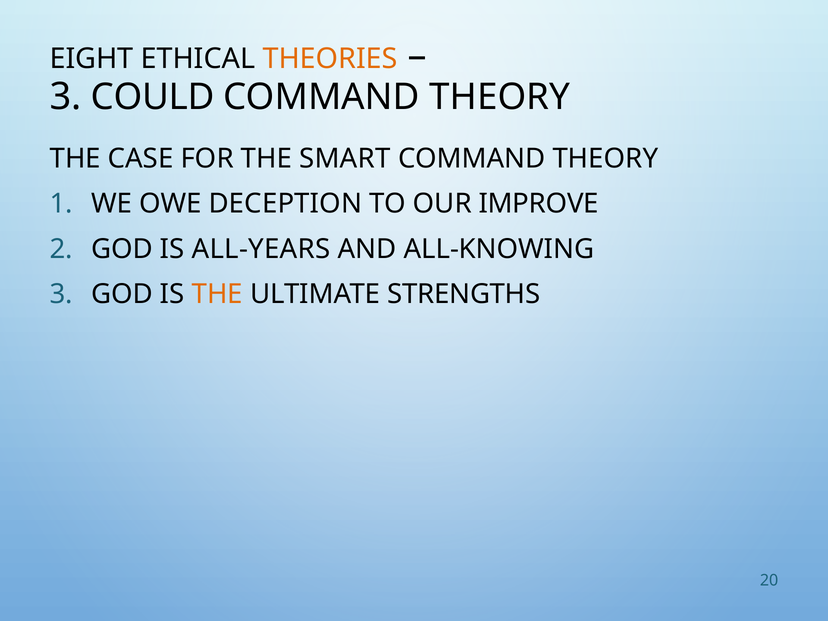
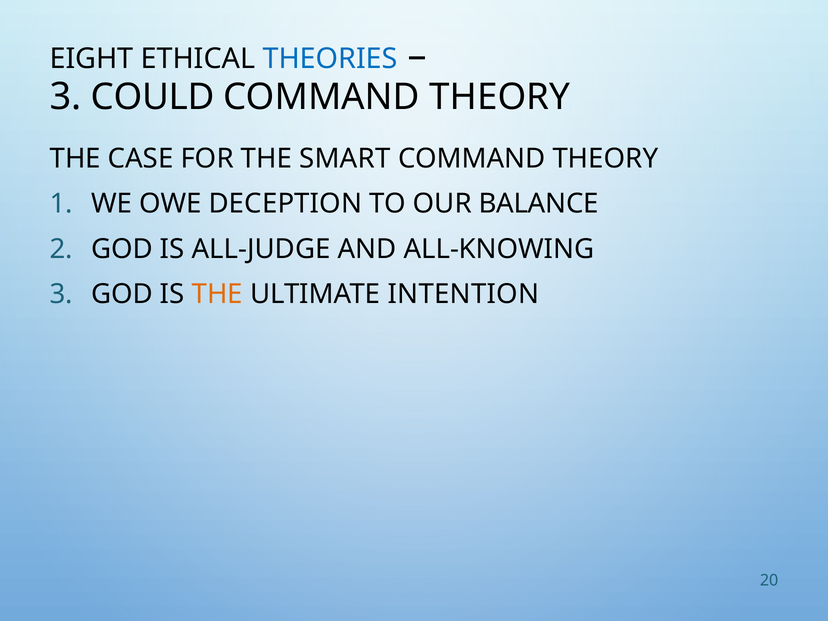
THEORIES colour: orange -> blue (330, 59)
IMPROVE: IMPROVE -> BALANCE (539, 204)
ALL-YEARS: ALL-YEARS -> ALL-JUDGE (261, 249)
STRENGTHS: STRENGTHS -> INTENTION (464, 294)
